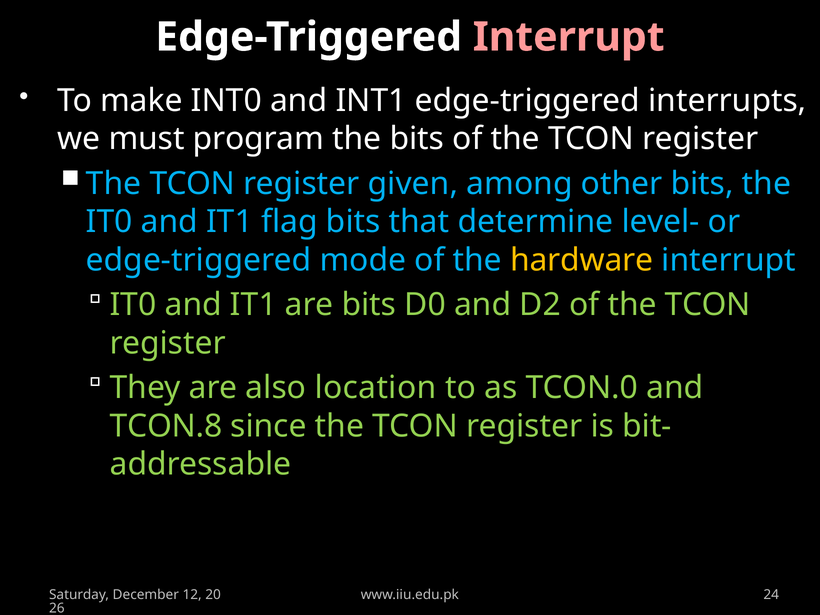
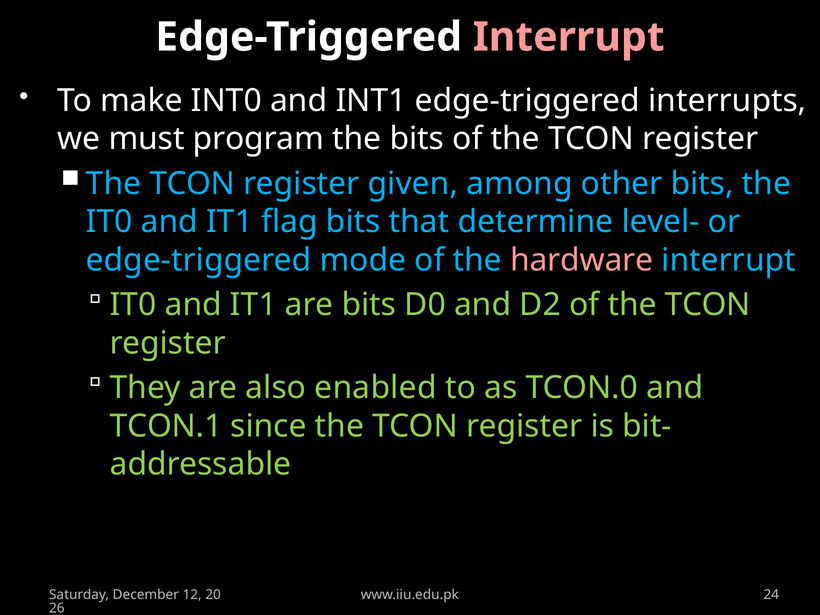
hardware colour: yellow -> pink (582, 260)
location: location -> enabled (376, 388)
TCON.8: TCON.8 -> TCON.1 (166, 426)
